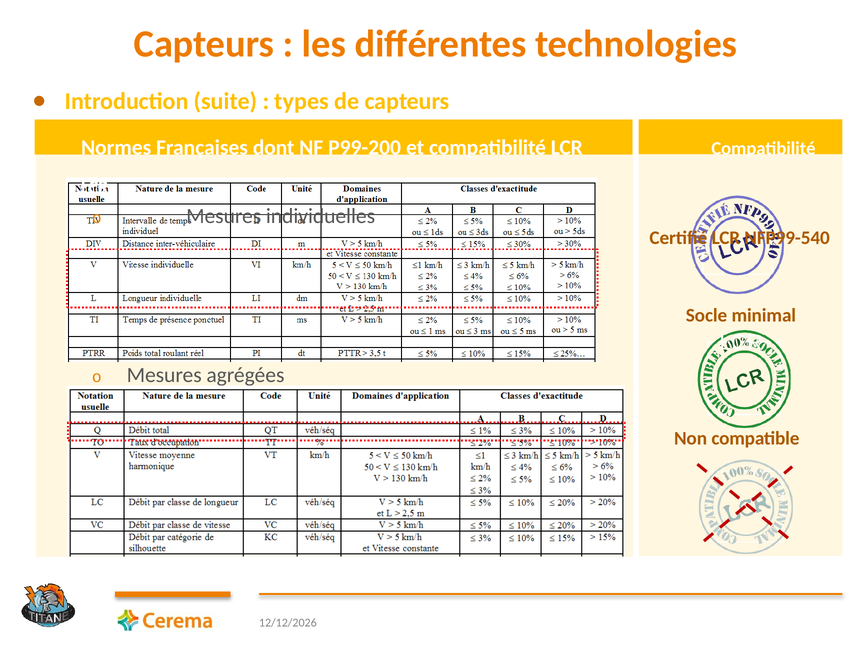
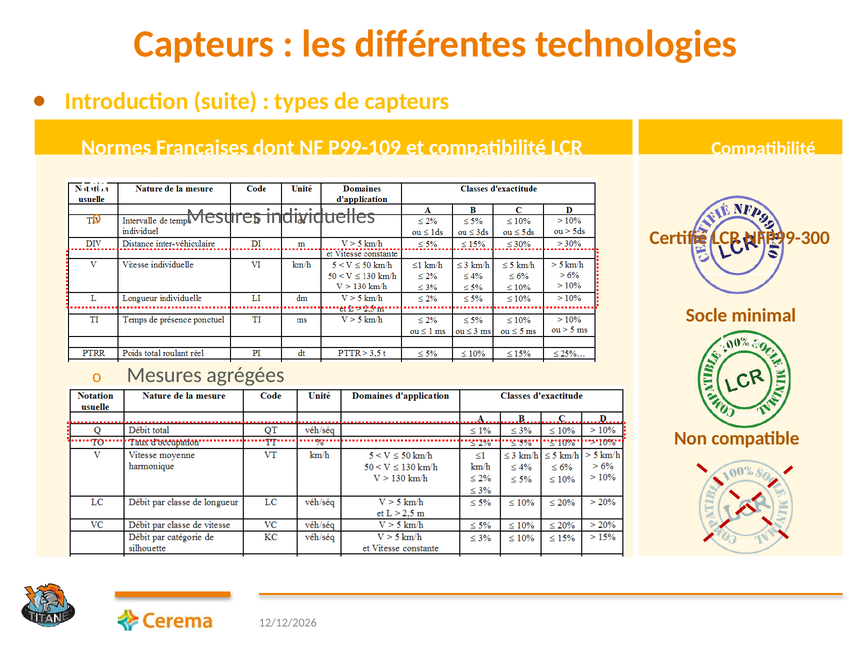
P99-200: P99-200 -> P99-109 (365, 148)
NFP99-540: NFP99-540 -> NFP99-300 (787, 238)
